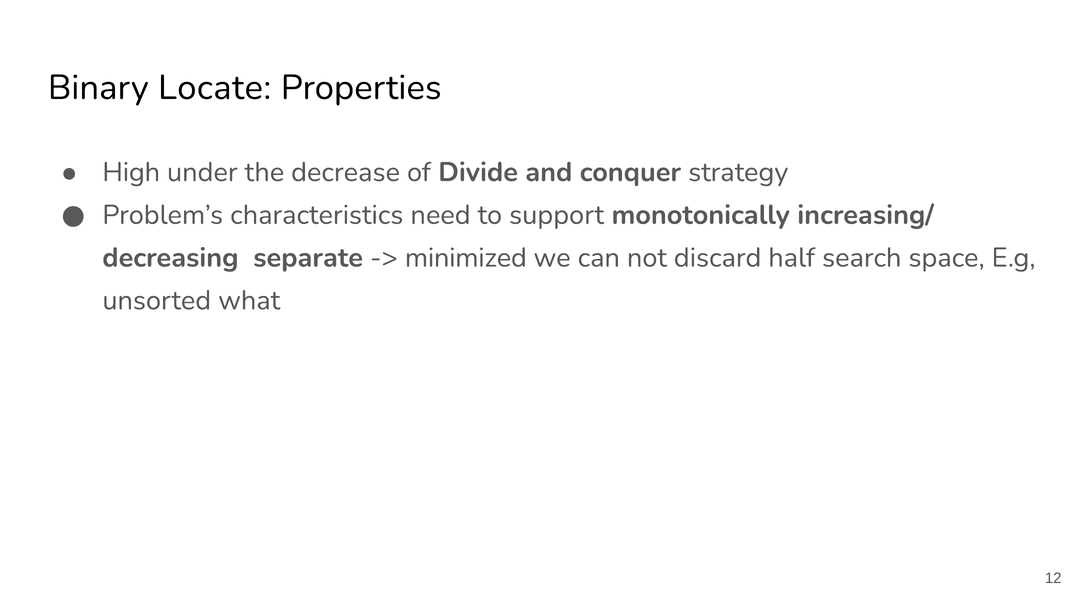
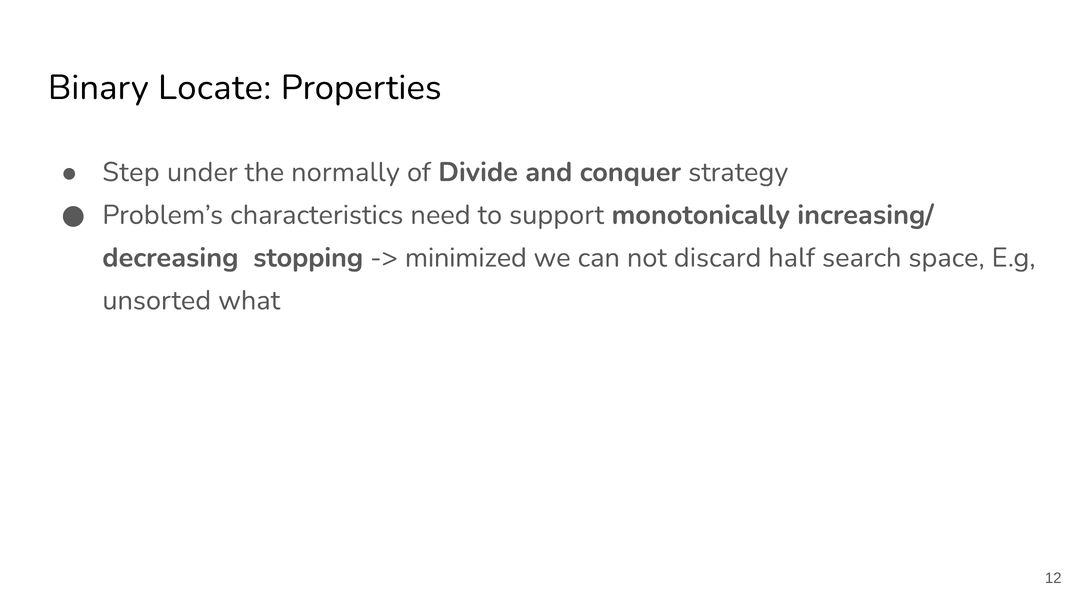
High: High -> Step (131, 172)
decrease: decrease -> normally (345, 172)
separate: separate -> stopping (308, 257)
